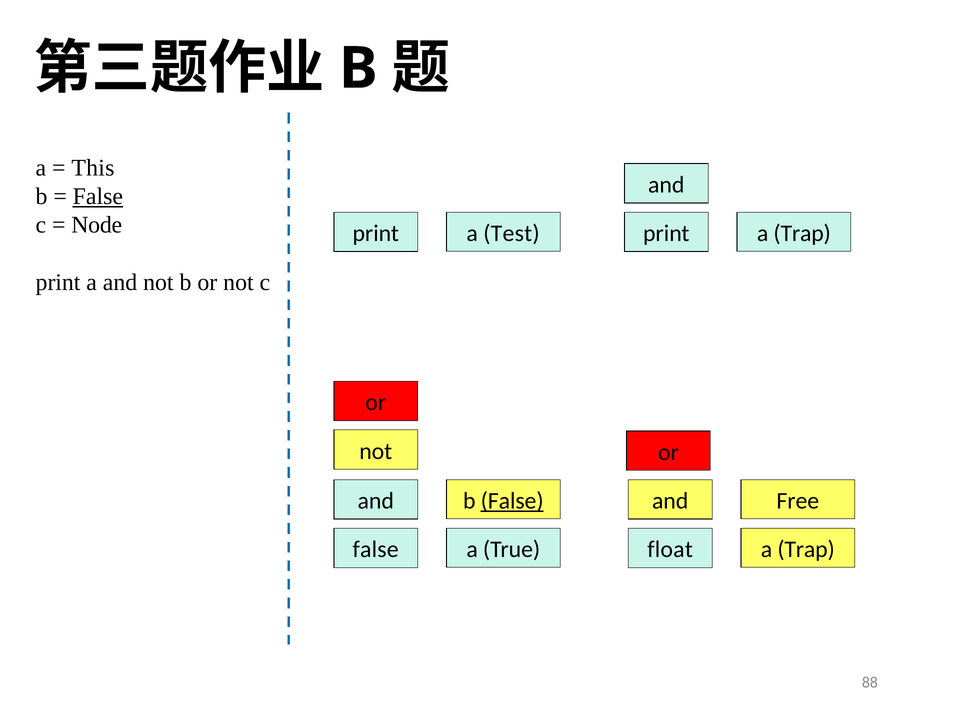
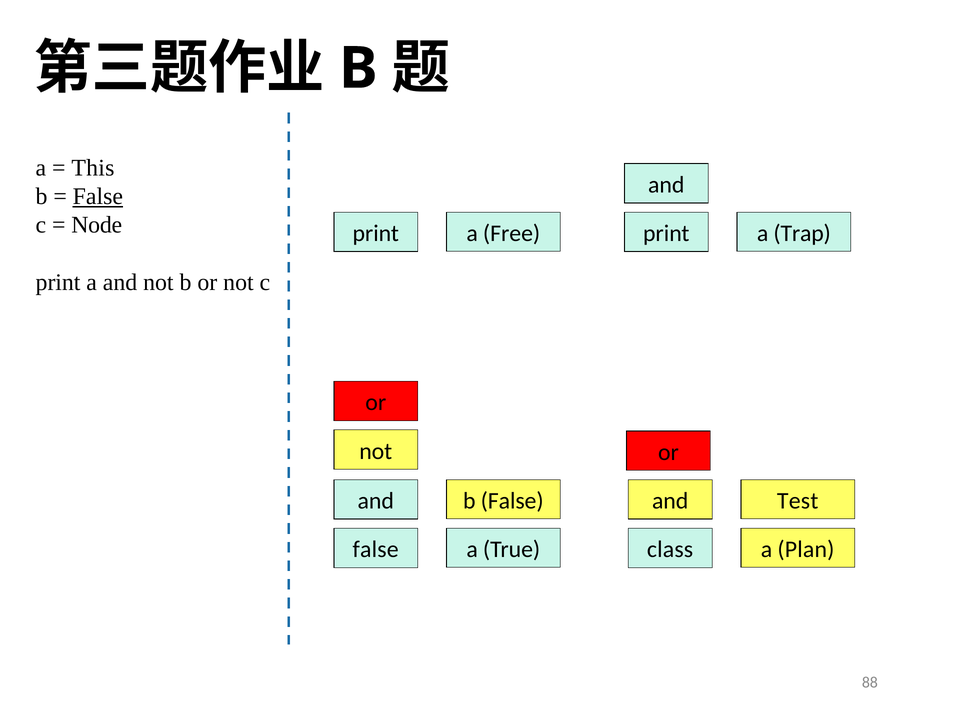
Test: Test -> Free (512, 233)
False underline: present -> none (512, 501)
Free: Free -> Test (798, 501)
float: float -> class (670, 549)
Trap: Trap -> Plan (806, 549)
